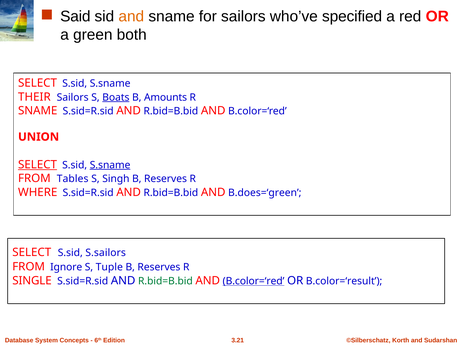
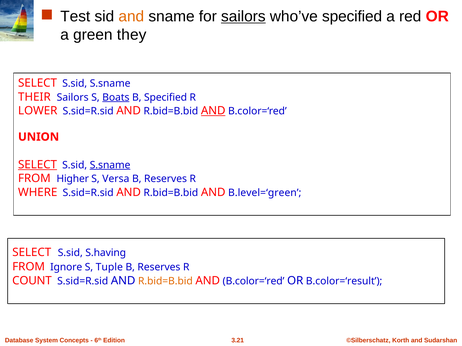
Said: Said -> Test (75, 16)
sailors underline: none -> present (243, 16)
both: both -> they (132, 35)
B Amounts: Amounts -> Specified (166, 97)
SNAME: SNAME -> LOWER (38, 111)
AND underline: none -> present (213, 111)
Tables: Tables -> Higher (73, 179)
Singh: Singh -> Versa (116, 179)
B.does=‘green: B.does=‘green -> B.level=‘green (265, 193)
S.sailors: S.sailors -> S.having (106, 253)
SINGLE: SINGLE -> COUNT (32, 281)
R.bid=B.bid colour: green -> orange (165, 281)
B.color=‘red underline: present -> none (254, 281)
